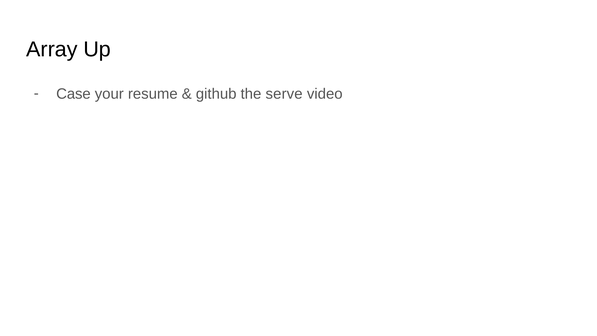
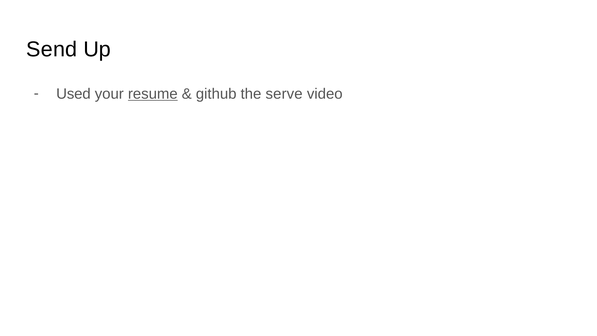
Array: Array -> Send (52, 49)
Case: Case -> Used (73, 94)
resume underline: none -> present (153, 94)
